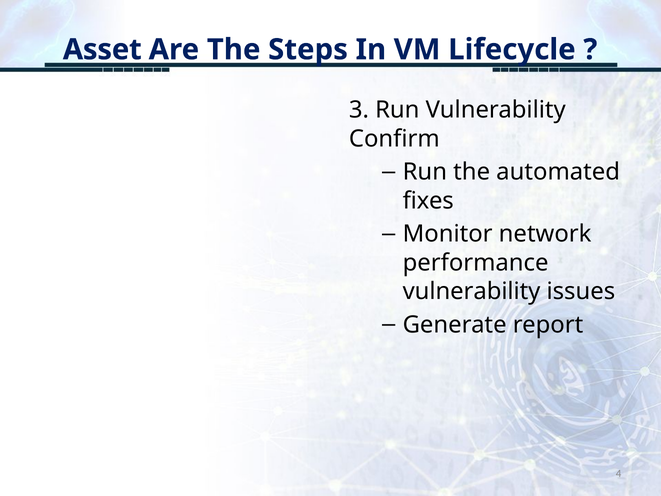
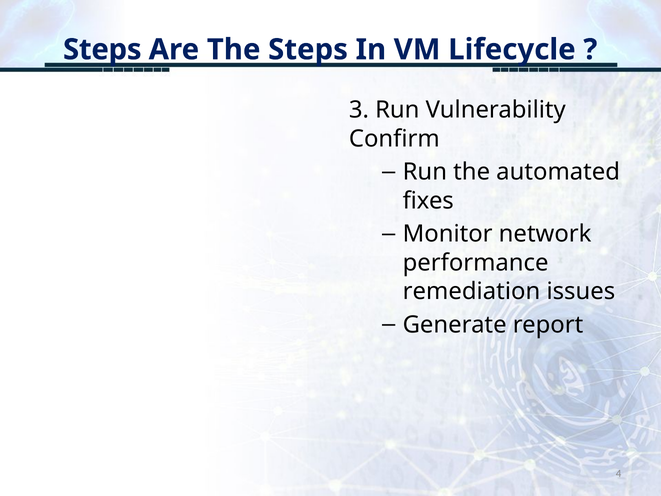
Asset: Asset -> Steps (102, 50)
vulnerability: vulnerability -> remediation (471, 291)
